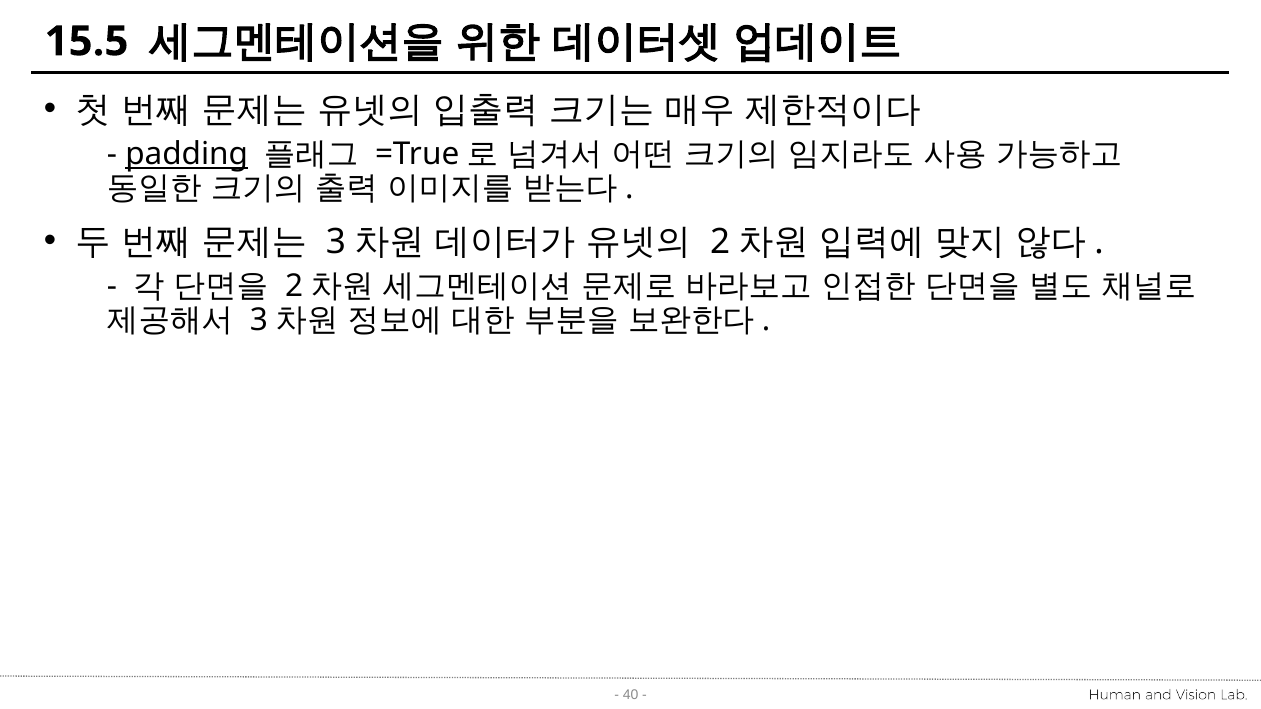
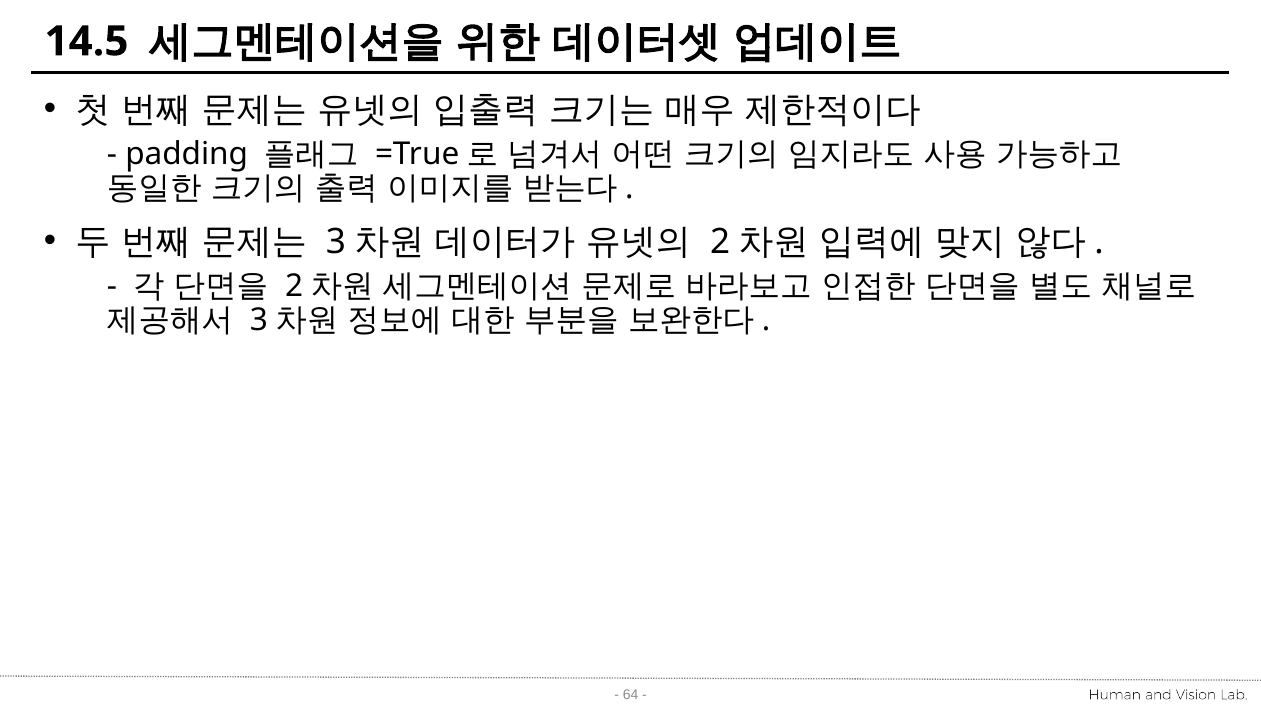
15.5: 15.5 -> 14.5 (87, 41)
padding underline: present -> none (187, 154)
40: 40 -> 64 (631, 695)
